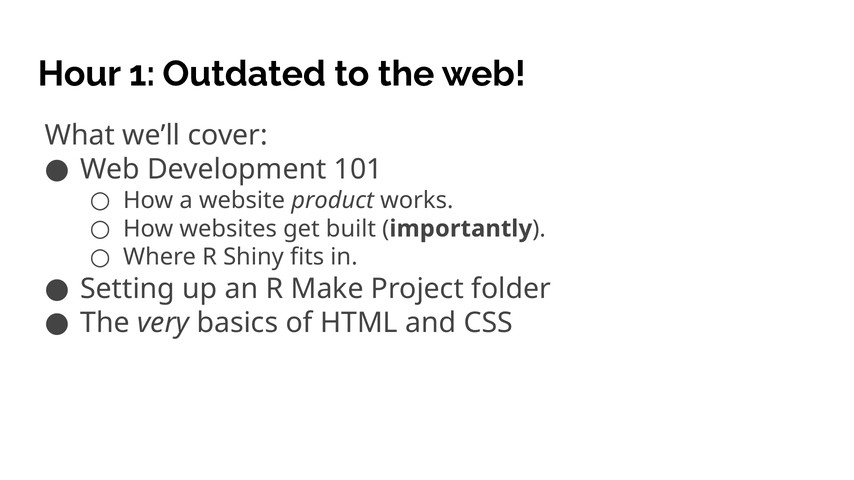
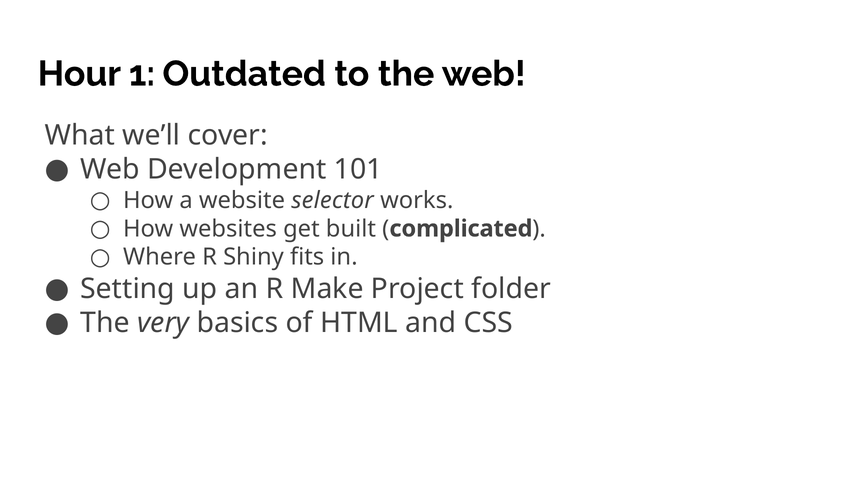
product: product -> selector (333, 200)
importantly: importantly -> complicated (461, 229)
